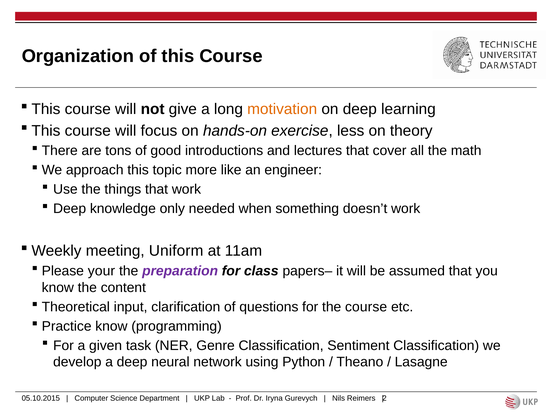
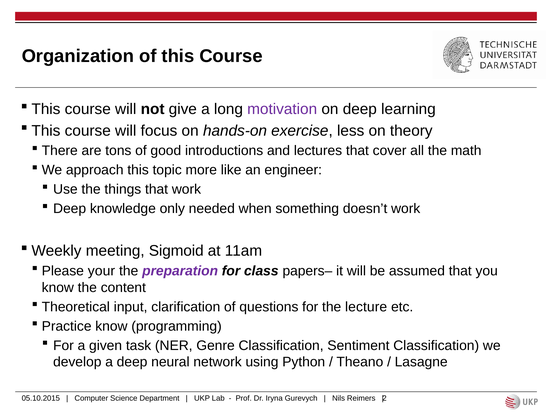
motivation colour: orange -> purple (282, 109)
Uniform: Uniform -> Sigmoid (176, 251)
the course: course -> lecture (366, 307)
